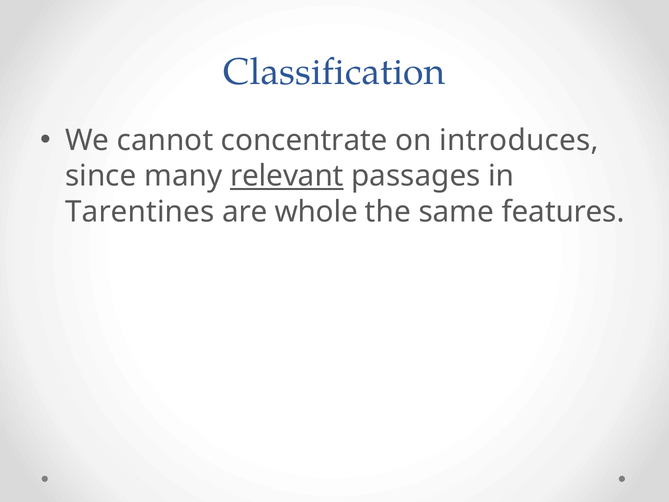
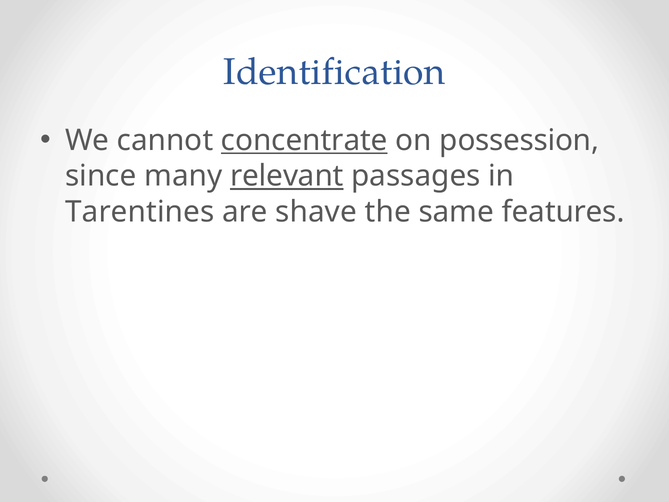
Classification: Classification -> Identification (334, 72)
concentrate underline: none -> present (304, 140)
introduces: introduces -> possession (519, 140)
whole: whole -> shave (316, 212)
